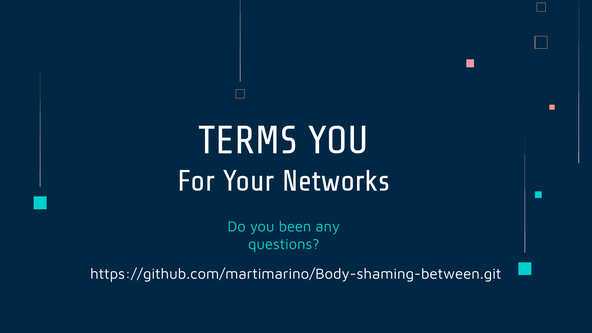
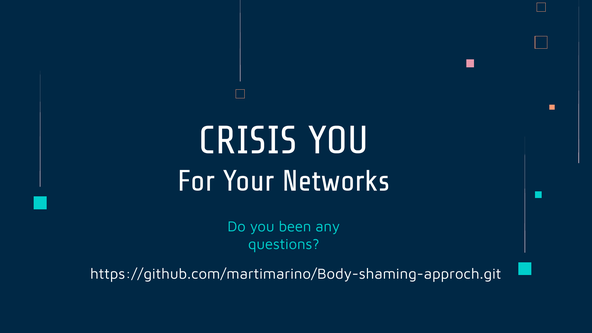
TERMS: TERMS -> CRISIS (248, 140)
https://github.com/martimarino/Body-shaming-between.git: https://github.com/martimarino/Body-shaming-between.git -> https://github.com/martimarino/Body-shaming-approch.git (296, 274)
